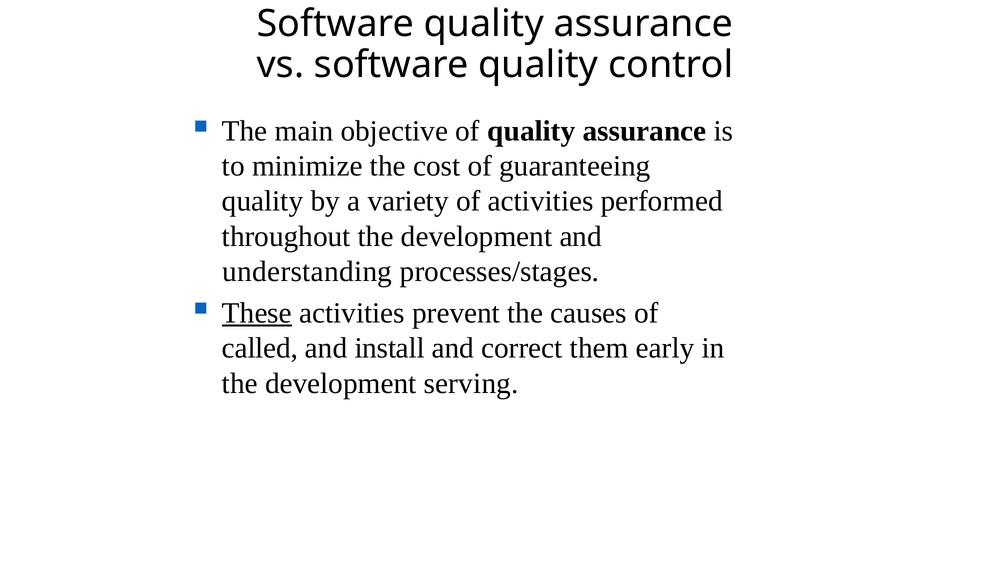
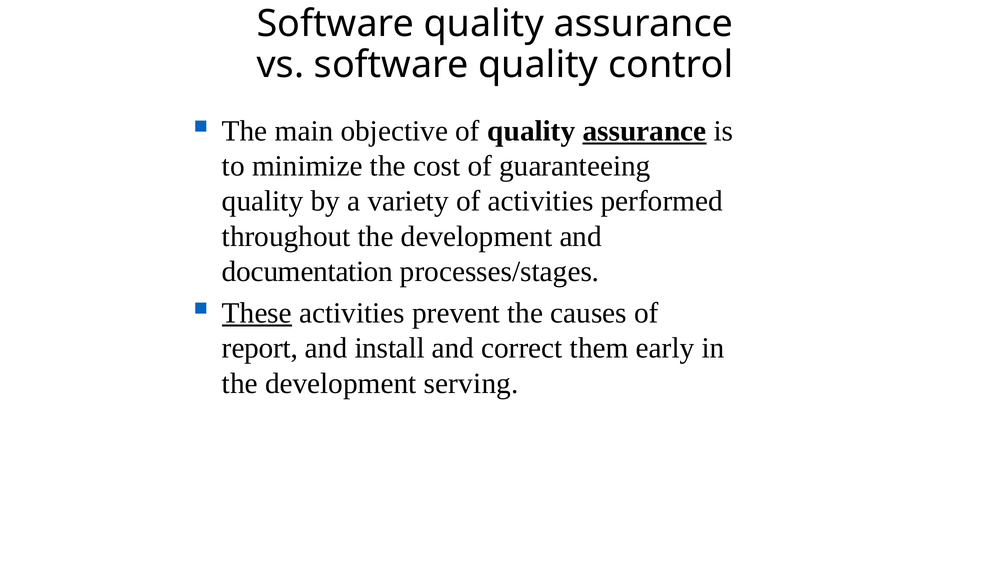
assurance underline: none -> present (644, 131)
understanding: understanding -> documentation (308, 272)
called: called -> report (260, 348)
